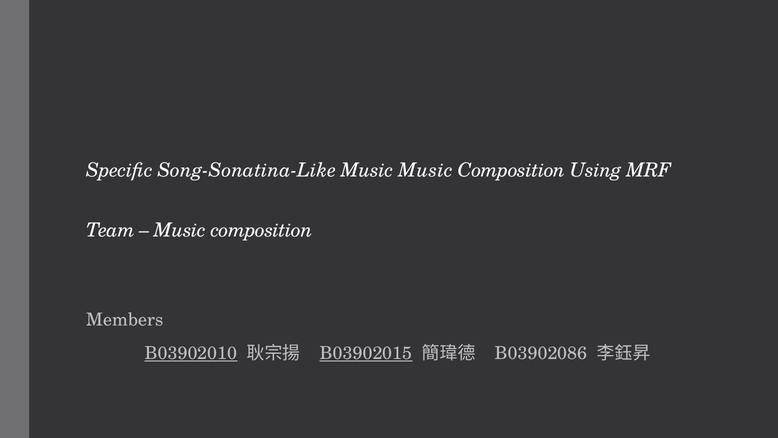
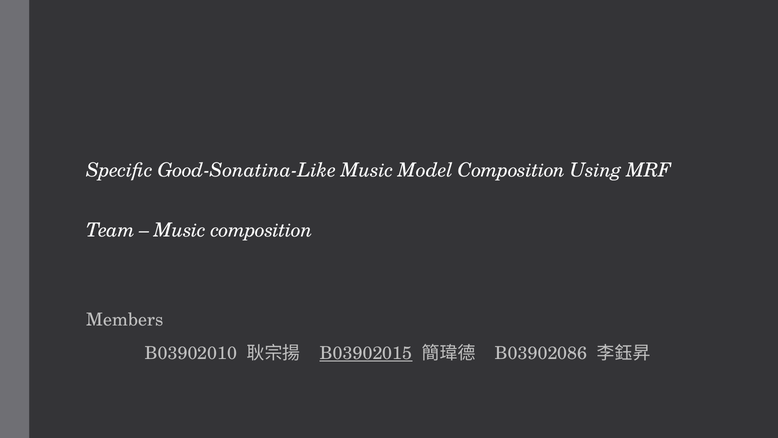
Song-Sonatina-Like: Song-Sonatina-Like -> Good-Sonatina-Like (247, 170)
Music Music: Music -> Model (426, 170)
B03902010 underline: present -> none (191, 353)
